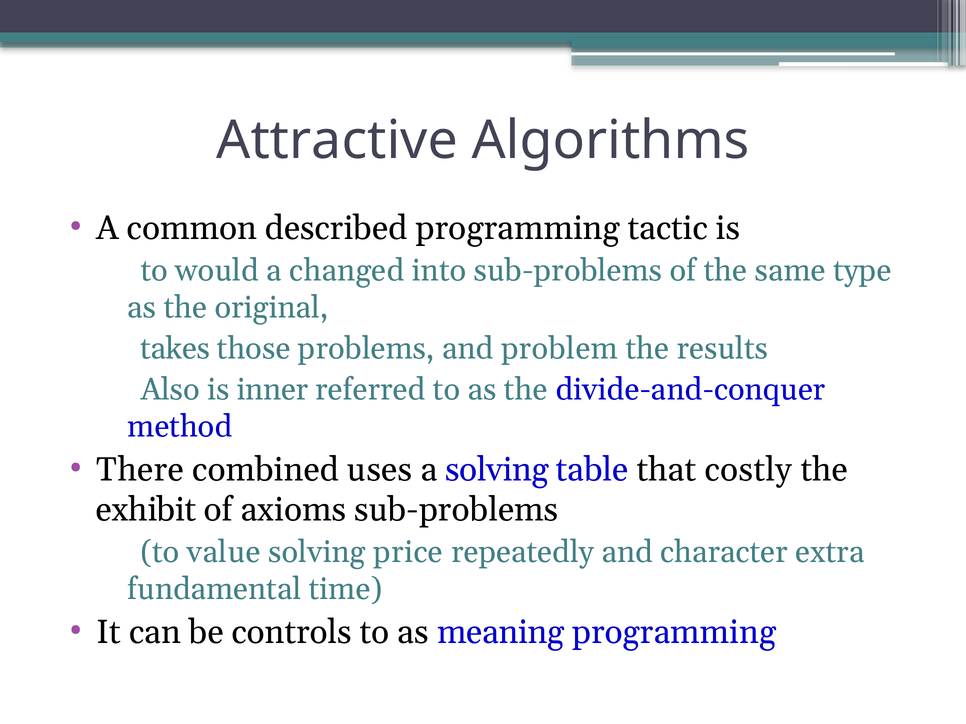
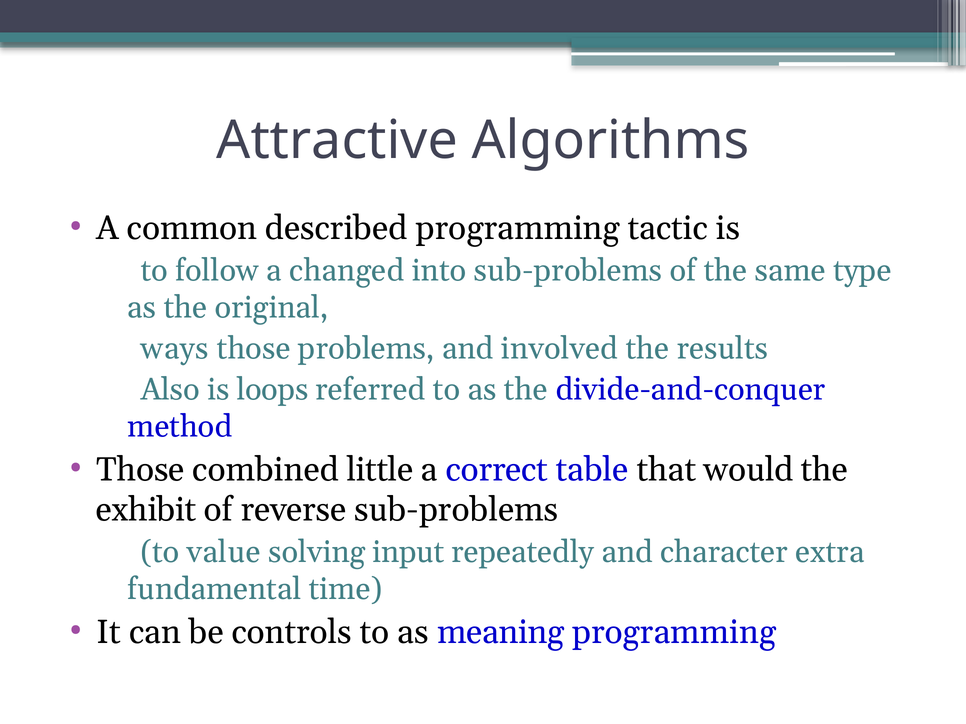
would: would -> follow (217, 271)
takes: takes -> ways (175, 349)
problem: problem -> involved (560, 349)
inner: inner -> loops (272, 390)
There: There -> Those (141, 470)
uses: uses -> little (380, 470)
a solving: solving -> correct (497, 470)
costly: costly -> would (749, 470)
axioms: axioms -> reverse (293, 510)
price: price -> input (408, 553)
